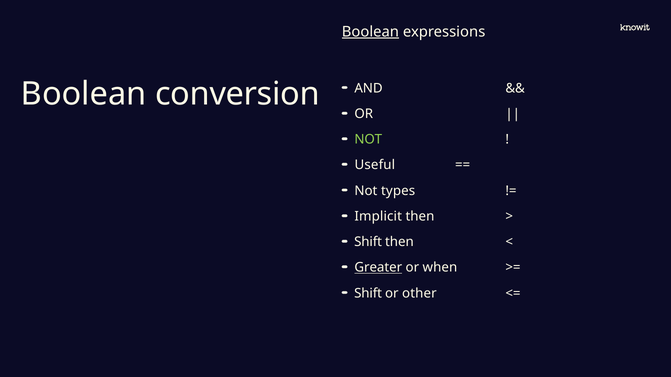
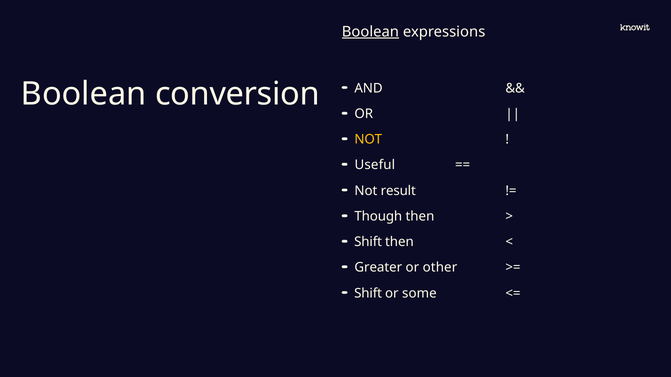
NOT colour: light green -> yellow (368, 140)
types: types -> result (398, 191)
Implicit: Implicit -> Though (378, 217)
Greater underline: present -> none (378, 268)
when: when -> other (440, 268)
other: other -> some (419, 293)
